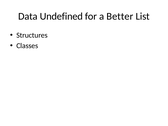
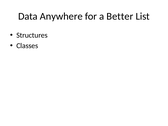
Undefined: Undefined -> Anywhere (61, 16)
